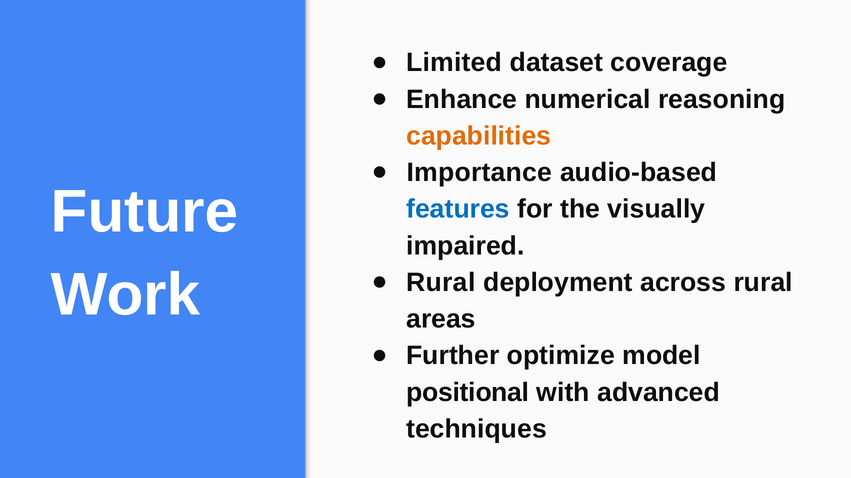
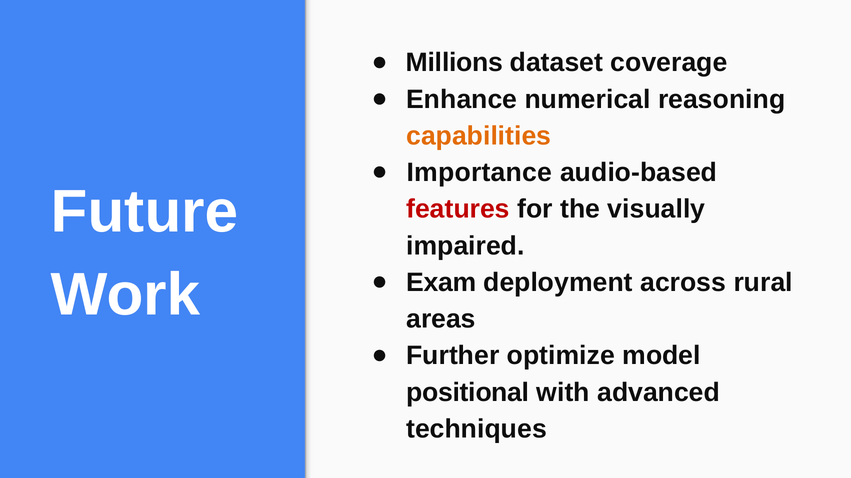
Limited: Limited -> Millions (454, 63)
features colour: blue -> red (458, 209)
Rural: Rural -> Exam (441, 283)
